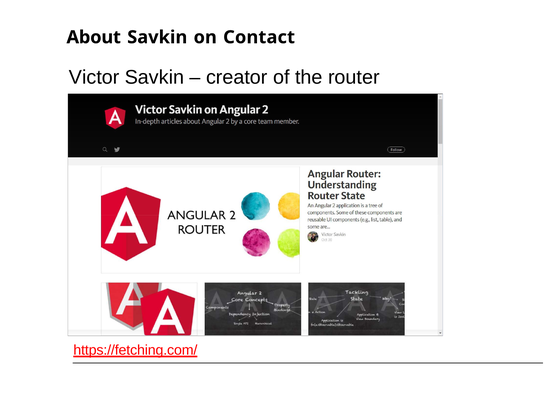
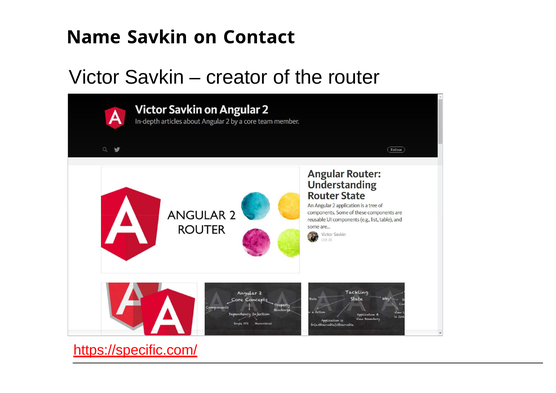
About: About -> Name (94, 37)
https://fetching.com/: https://fetching.com/ -> https://specific.com/ (135, 350)
